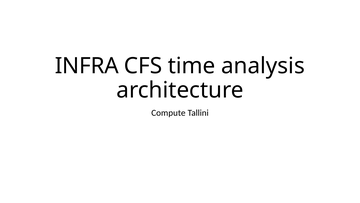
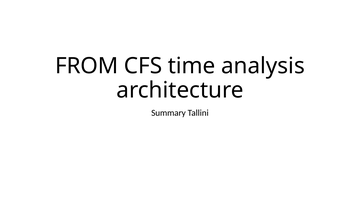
INFRA: INFRA -> FROM (87, 66)
Compute: Compute -> Summary (169, 113)
